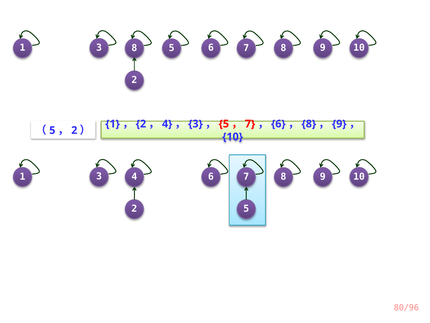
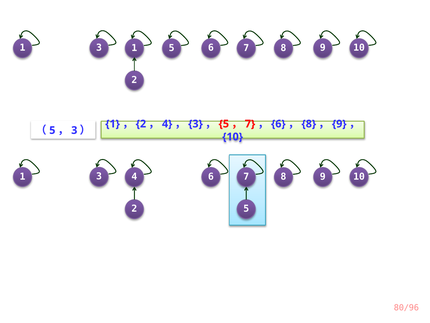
3 8: 8 -> 1 (134, 48)
2: 2 -> 3 (74, 130)
